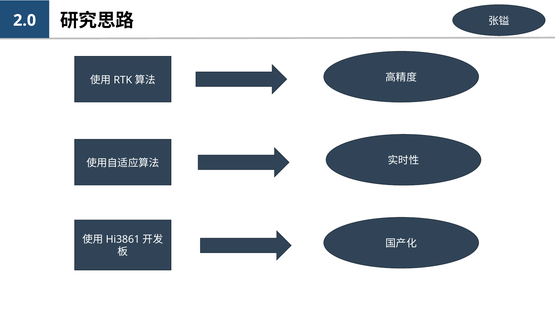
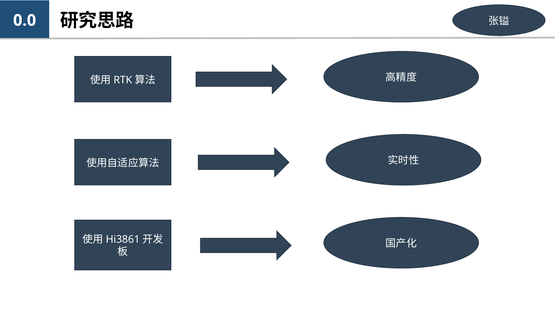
2.0: 2.0 -> 0.0 (25, 20)
